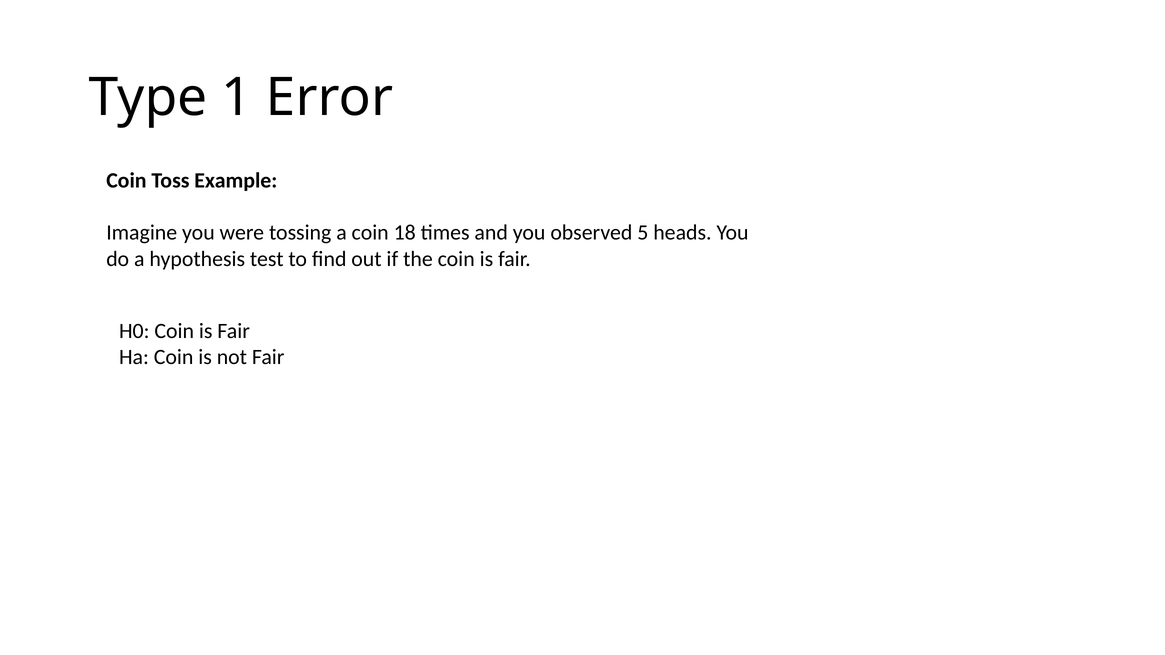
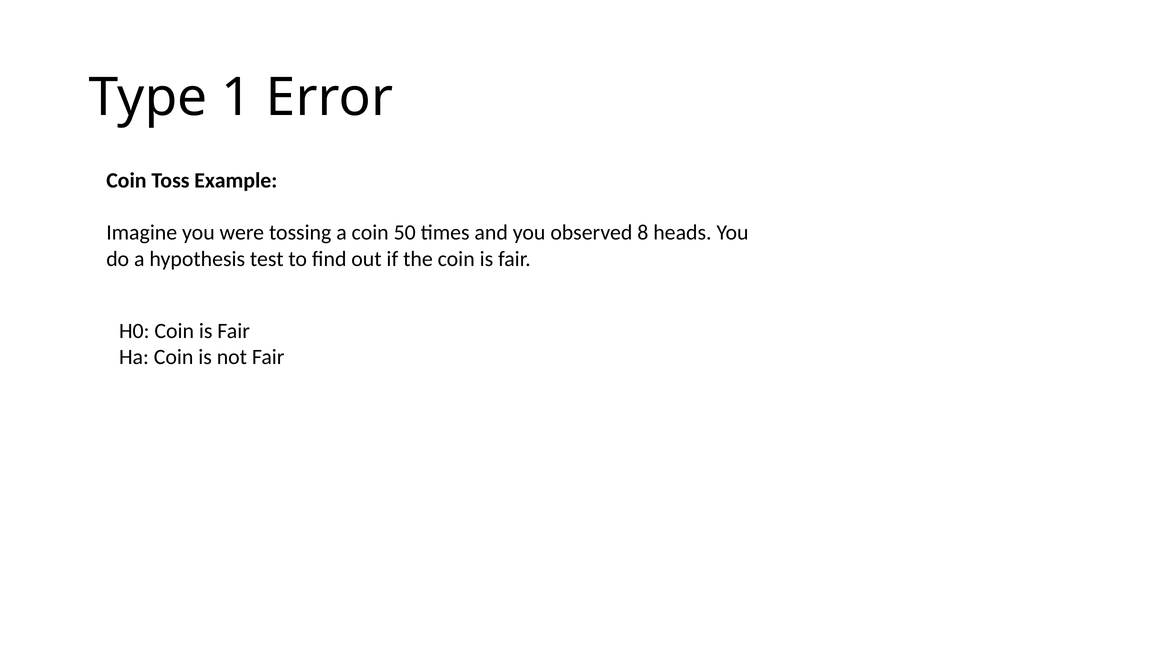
18: 18 -> 50 (405, 233)
5: 5 -> 8 (643, 233)
